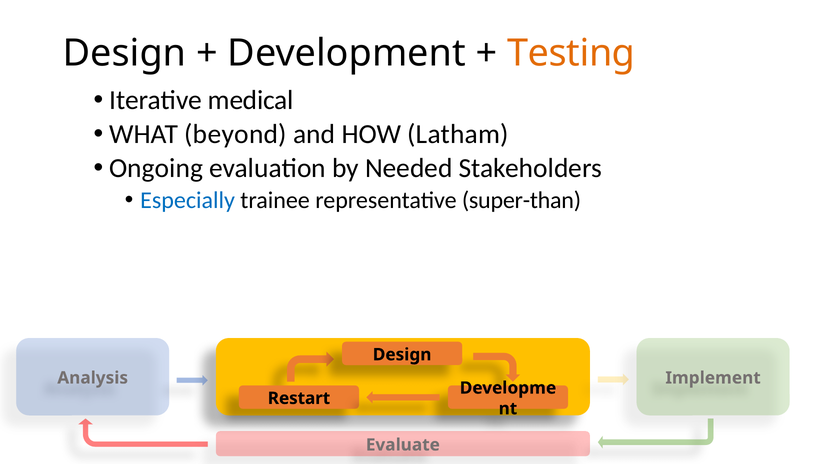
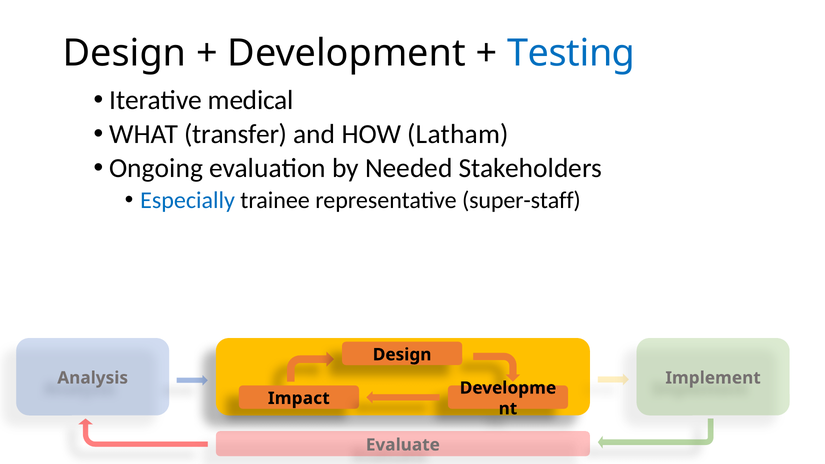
Testing colour: orange -> blue (571, 53)
beyond: beyond -> transfer (236, 134)
super-than: super-than -> super-staff (521, 200)
Restart: Restart -> Impact (299, 398)
